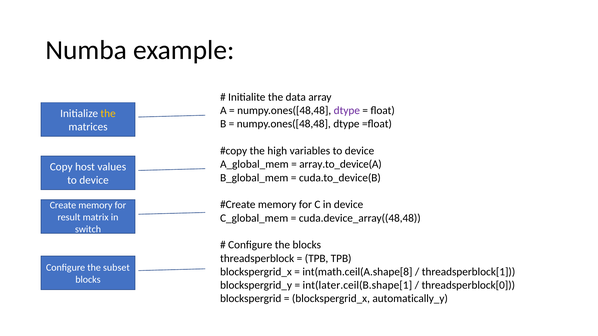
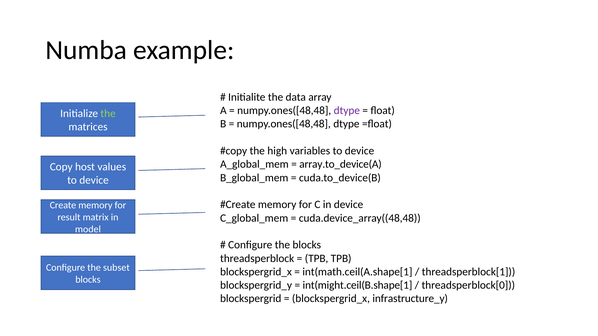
the colour: yellow -> light green (108, 114)
switch: switch -> model (88, 229)
int(math.ceil(A.shape[8: int(math.ceil(A.shape[8 -> int(math.ceil(A.shape[1 (357, 272)
int(later.ceil(B.shape[1: int(later.ceil(B.shape[1 -> int(might.ceil(B.shape[1 (357, 286)
automatically_y: automatically_y -> infrastructure_y (410, 299)
